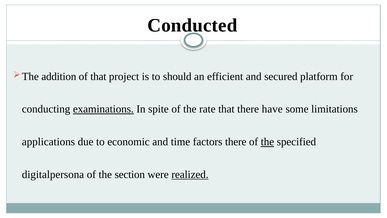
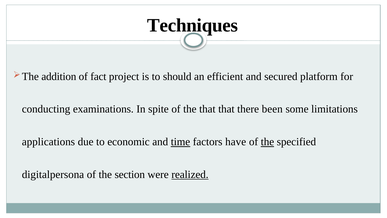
Conducted: Conducted -> Techniques (193, 25)
of that: that -> fact (98, 76)
examinations underline: present -> none (103, 109)
the rate: rate -> that (207, 109)
have: have -> been (272, 109)
time underline: none -> present (180, 142)
factors there: there -> have (236, 142)
